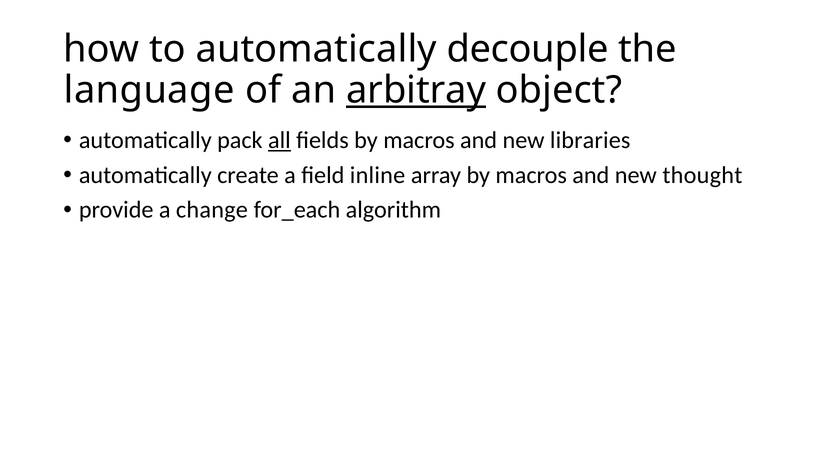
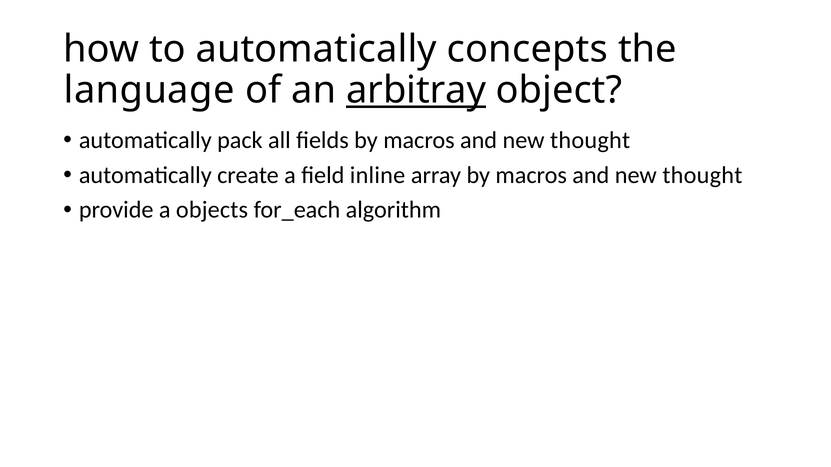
decouple: decouple -> concepts (527, 49)
all underline: present -> none (279, 140)
libraries: libraries -> thought (590, 140)
change: change -> objects (212, 210)
